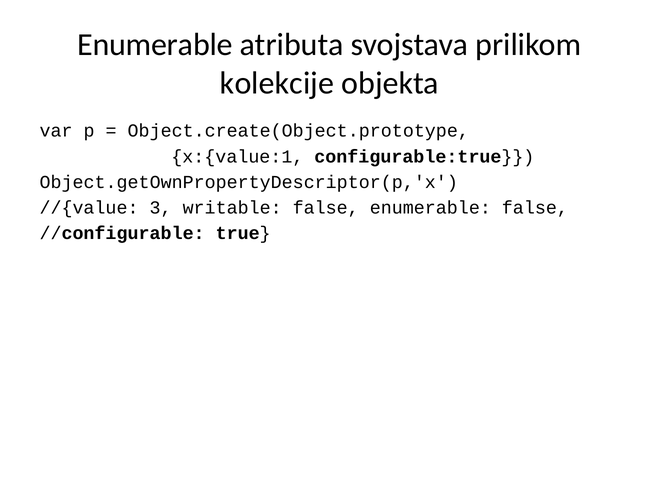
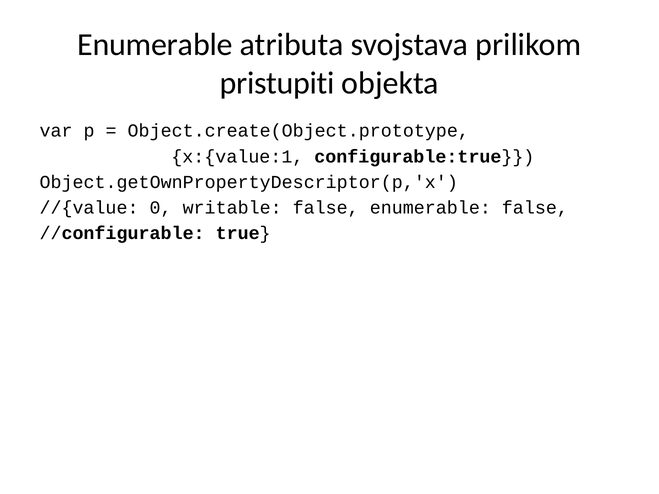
kolekcije: kolekcije -> pristupiti (277, 83)
3: 3 -> 0 (161, 208)
